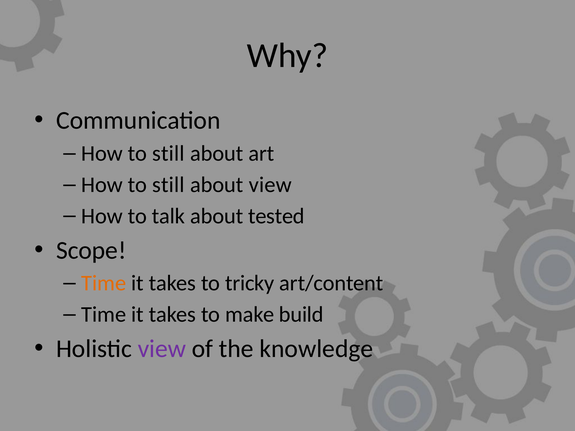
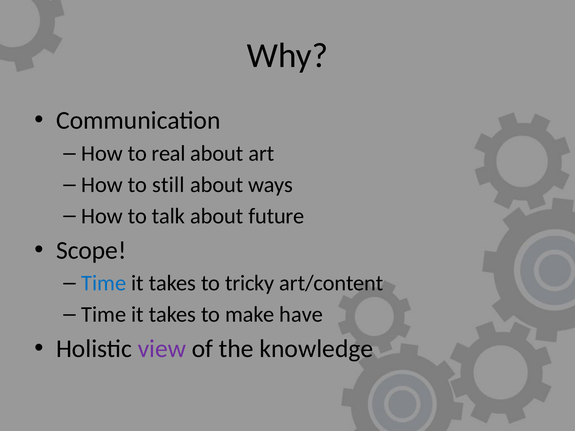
still: still -> real (169, 154)
about view: view -> ways (271, 185)
tested: tested -> future (276, 216)
Time colour: orange -> blue (104, 283)
build: build -> have (301, 315)
